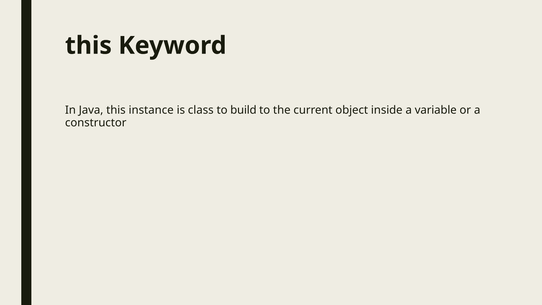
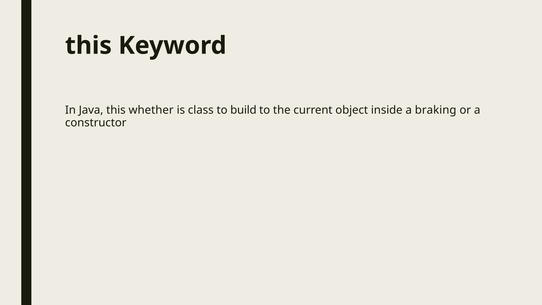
instance: instance -> whether (151, 110)
variable: variable -> braking (436, 110)
